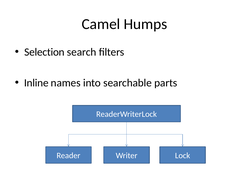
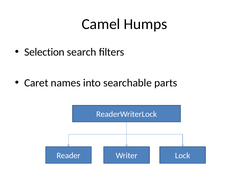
Inline: Inline -> Caret (36, 83)
